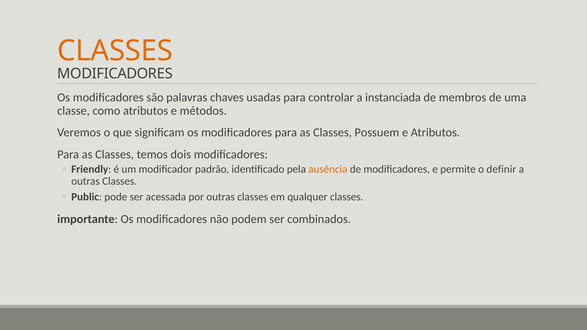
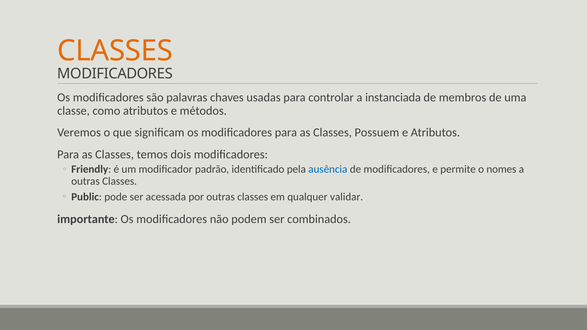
ausência colour: orange -> blue (328, 169)
definir: definir -> nomes (501, 169)
qualquer classes: classes -> validar (347, 197)
